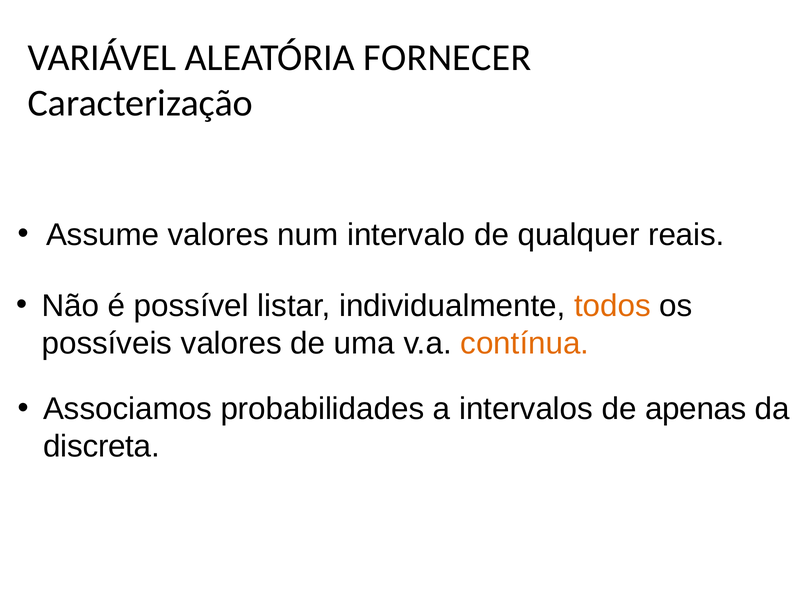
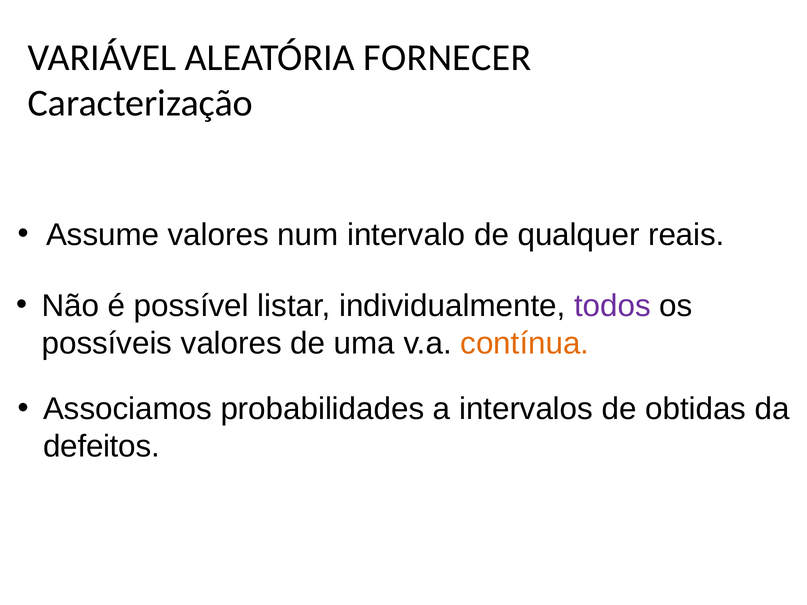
todos colour: orange -> purple (612, 306)
apenas: apenas -> obtidas (696, 409)
discreta: discreta -> defeitos (101, 447)
